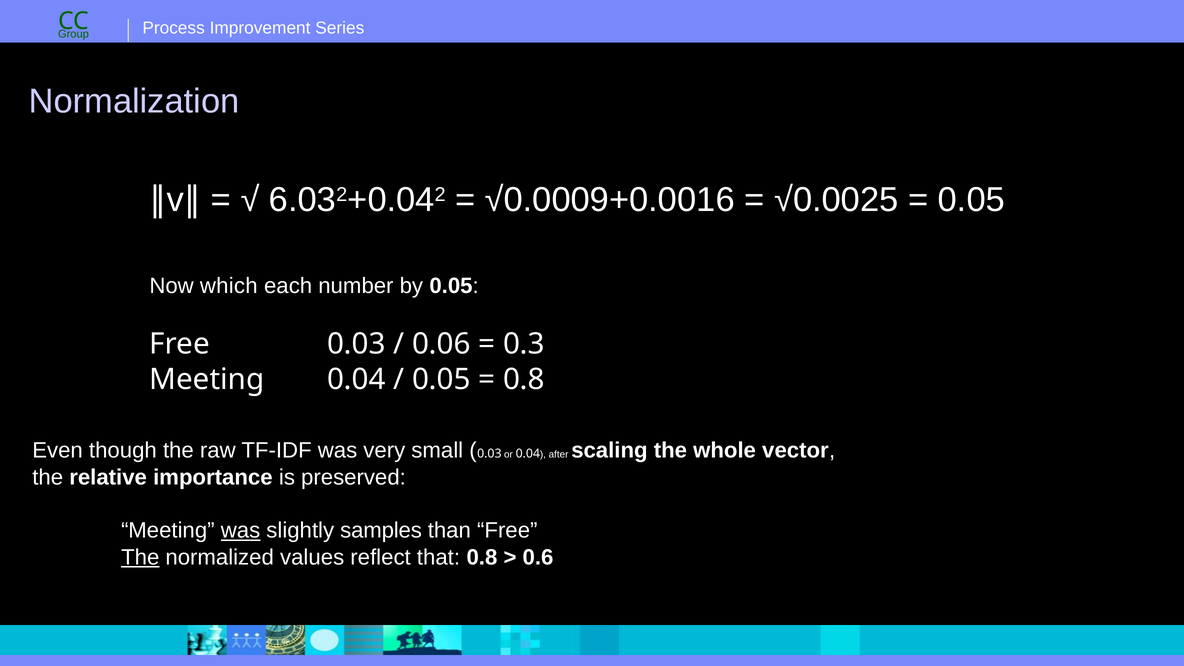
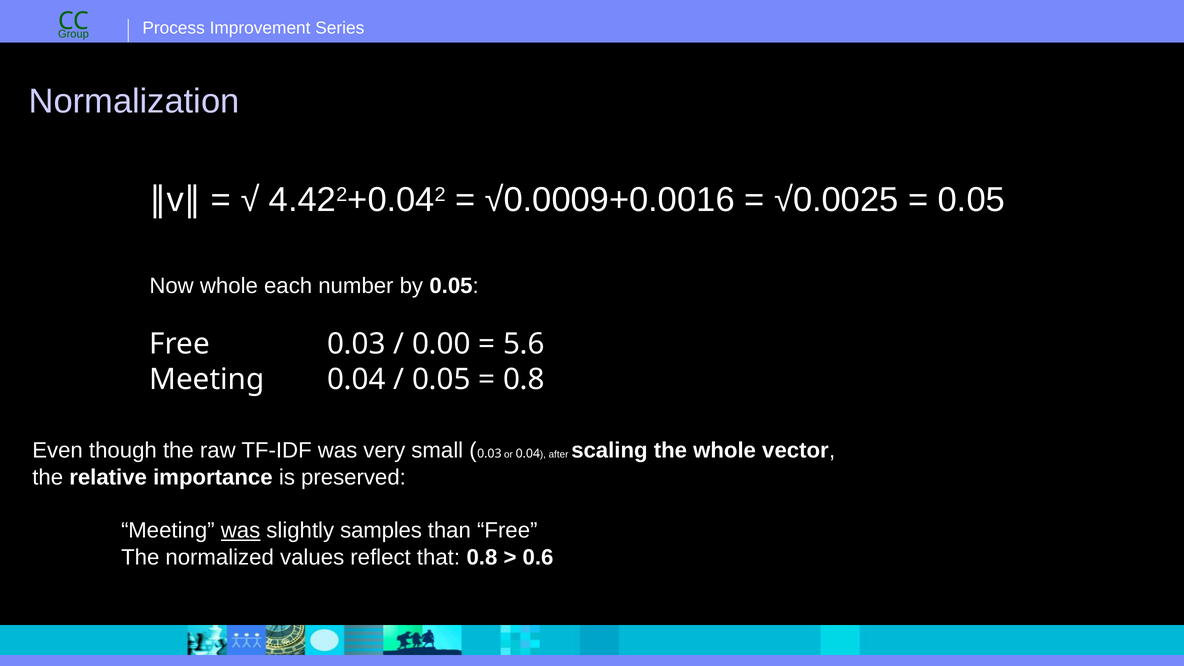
6.03: 6.03 -> 4.42 (302, 200)
Now which: which -> whole (229, 286)
0.06: 0.06 -> 0.00 (441, 344)
0.3: 0.3 -> 5.6 (524, 344)
The underline: present -> none (140, 557)
